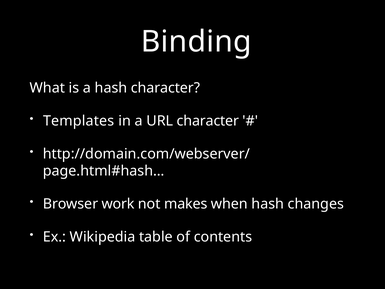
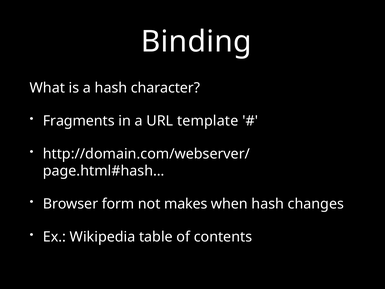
Templates: Templates -> Fragments (79, 121)
URL character: character -> template (208, 121)
work: work -> form (118, 204)
